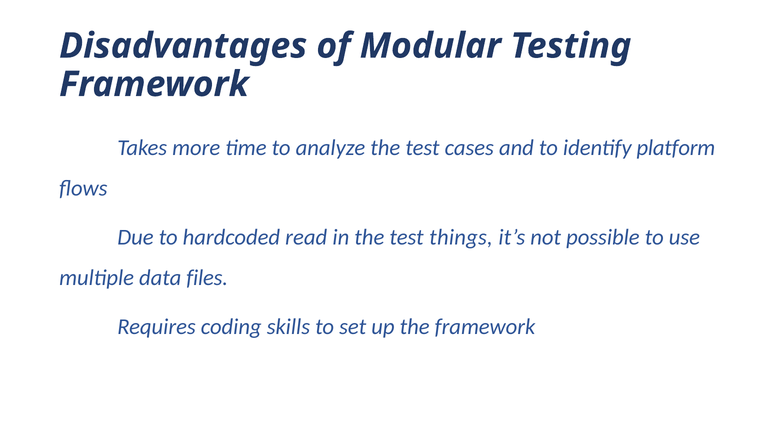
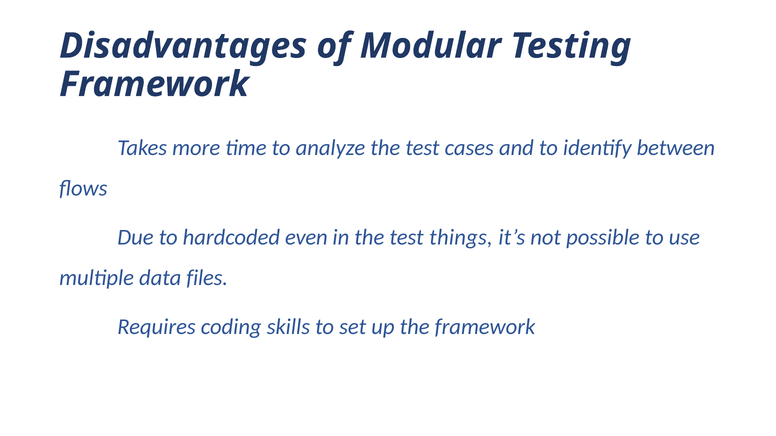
platform: platform -> between (676, 148)
read: read -> even (306, 237)
